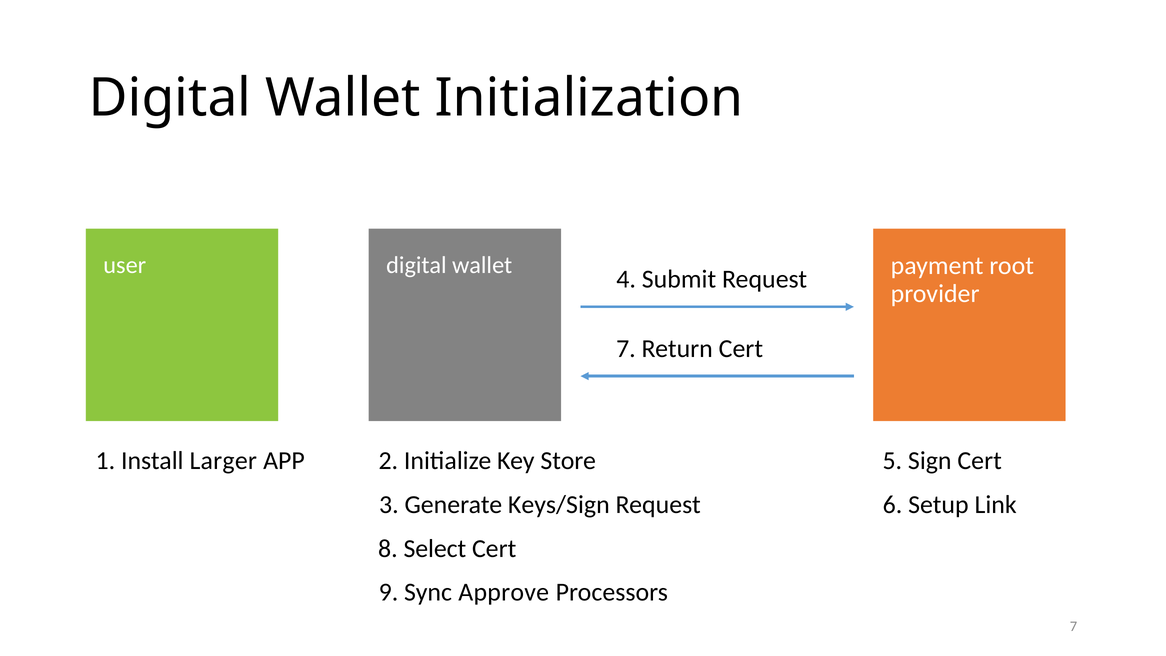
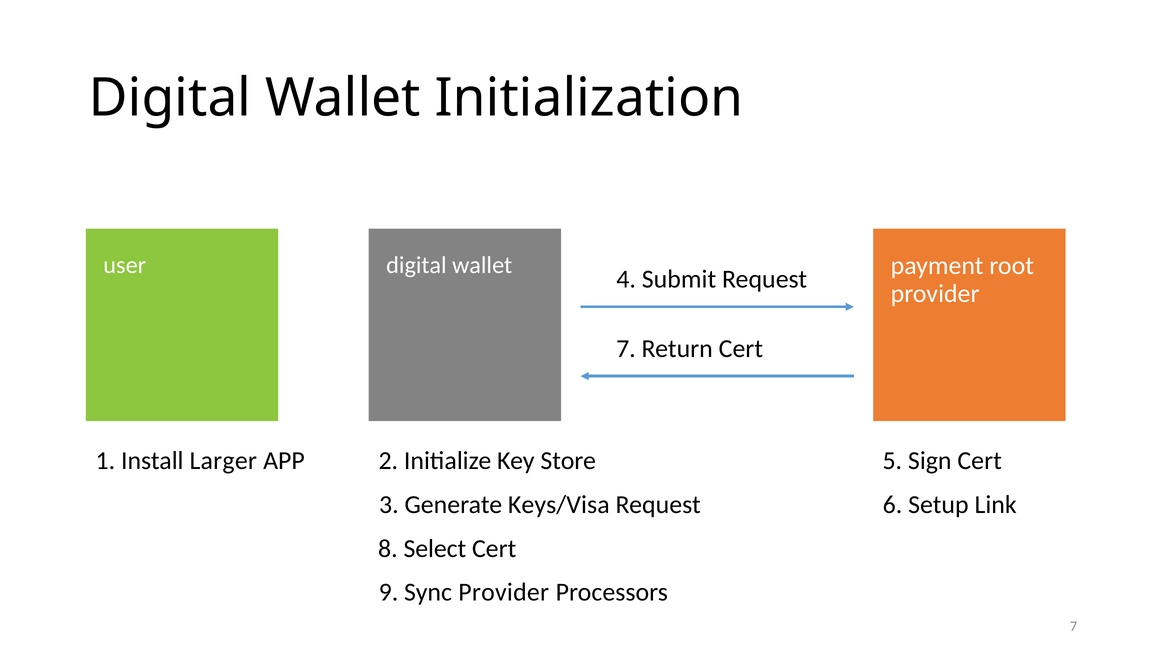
Keys/Sign: Keys/Sign -> Keys/Visa (559, 505)
Sync Approve: Approve -> Provider (504, 592)
